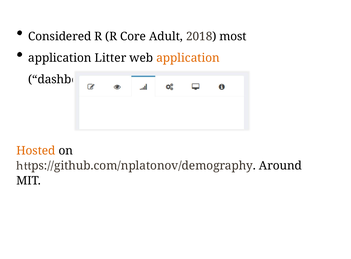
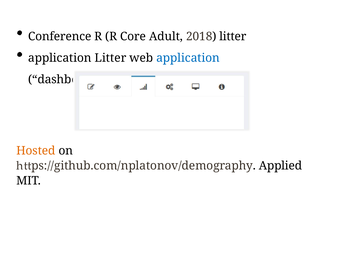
Considered: Considered -> Conference (60, 36)
2018 most: most -> litter (233, 36)
application colour: orange -> blue (188, 58)
Around: Around -> Applied (281, 166)
